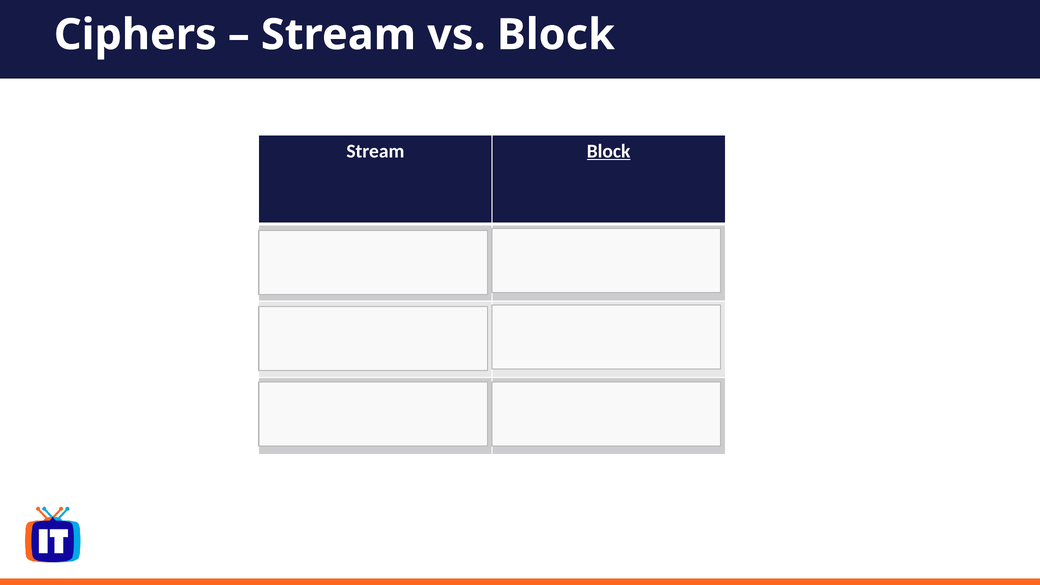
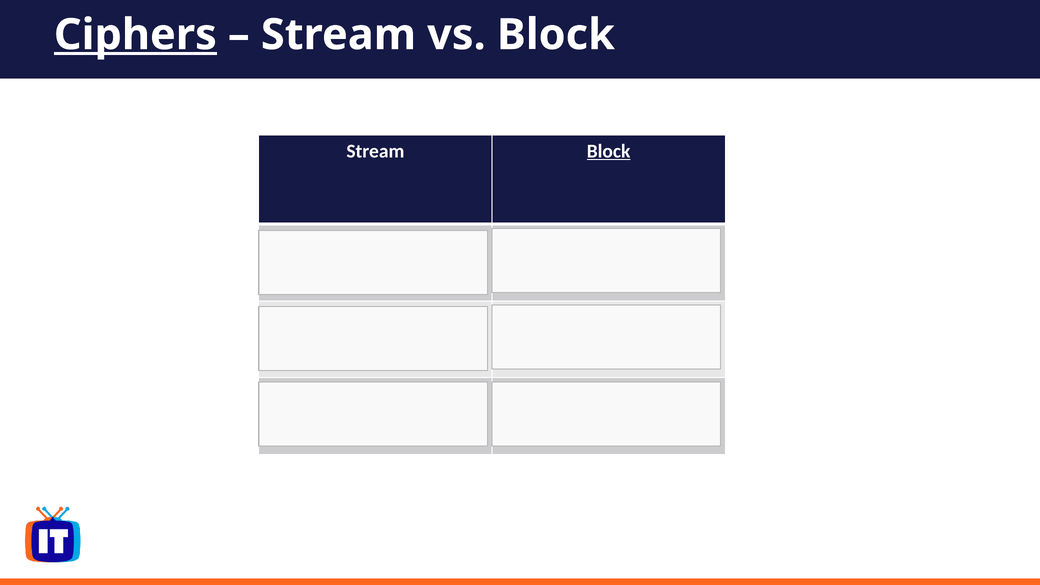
Ciphers underline: none -> present (135, 35)
